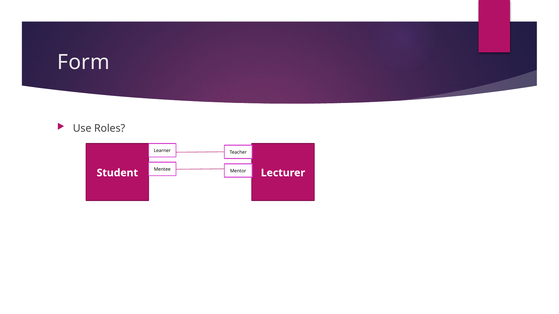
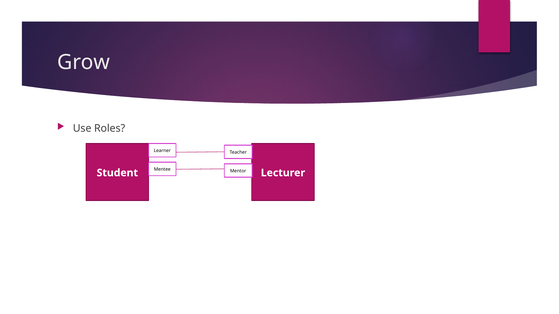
Form: Form -> Grow (84, 62)
